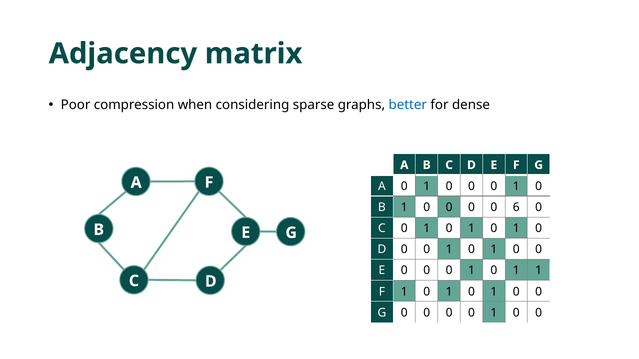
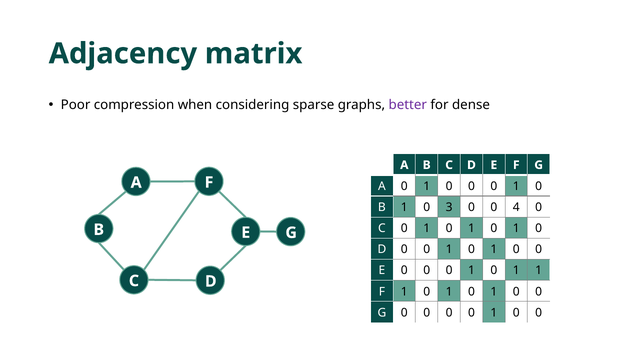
better colour: blue -> purple (408, 105)
B 1 0 0: 0 -> 3 (449, 207)
6: 6 -> 4 (516, 207)
